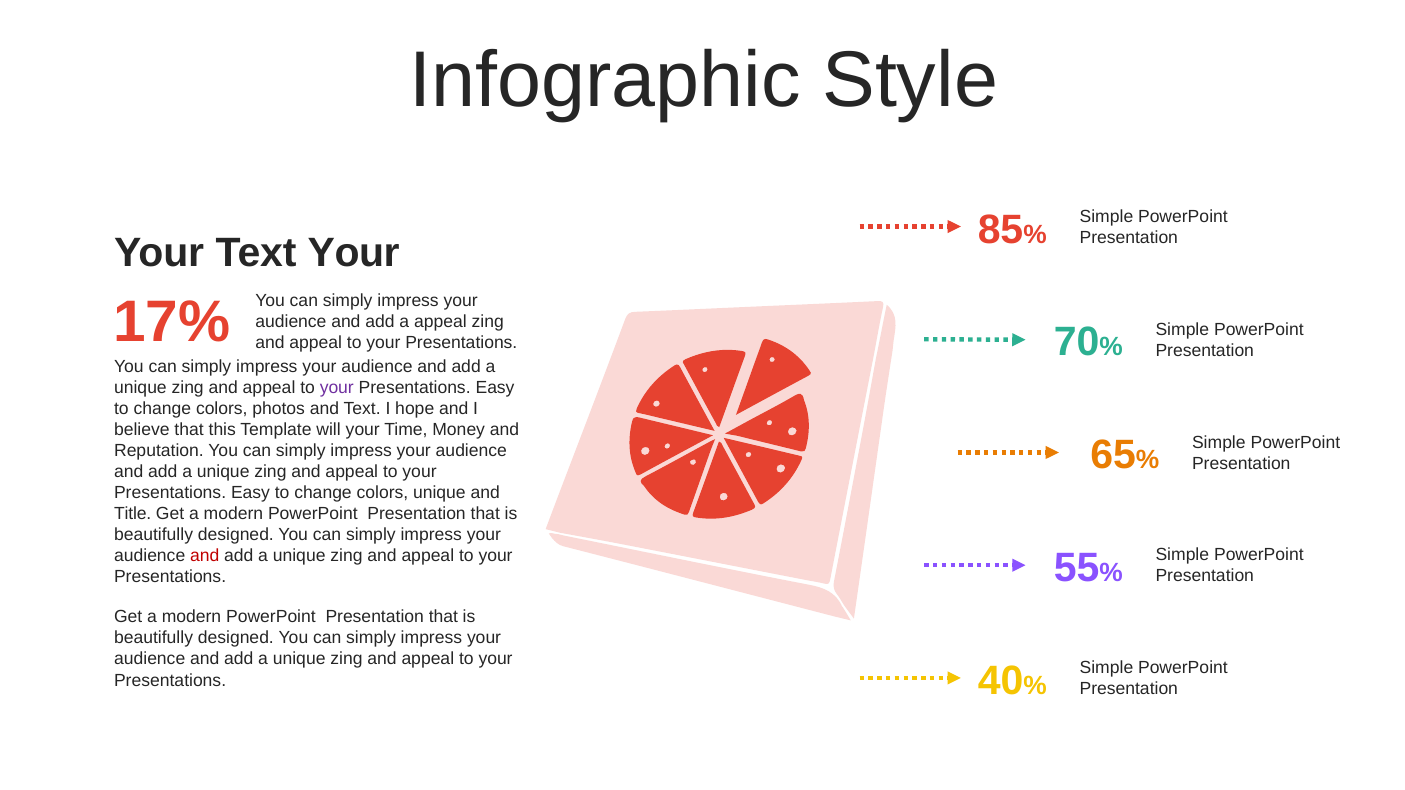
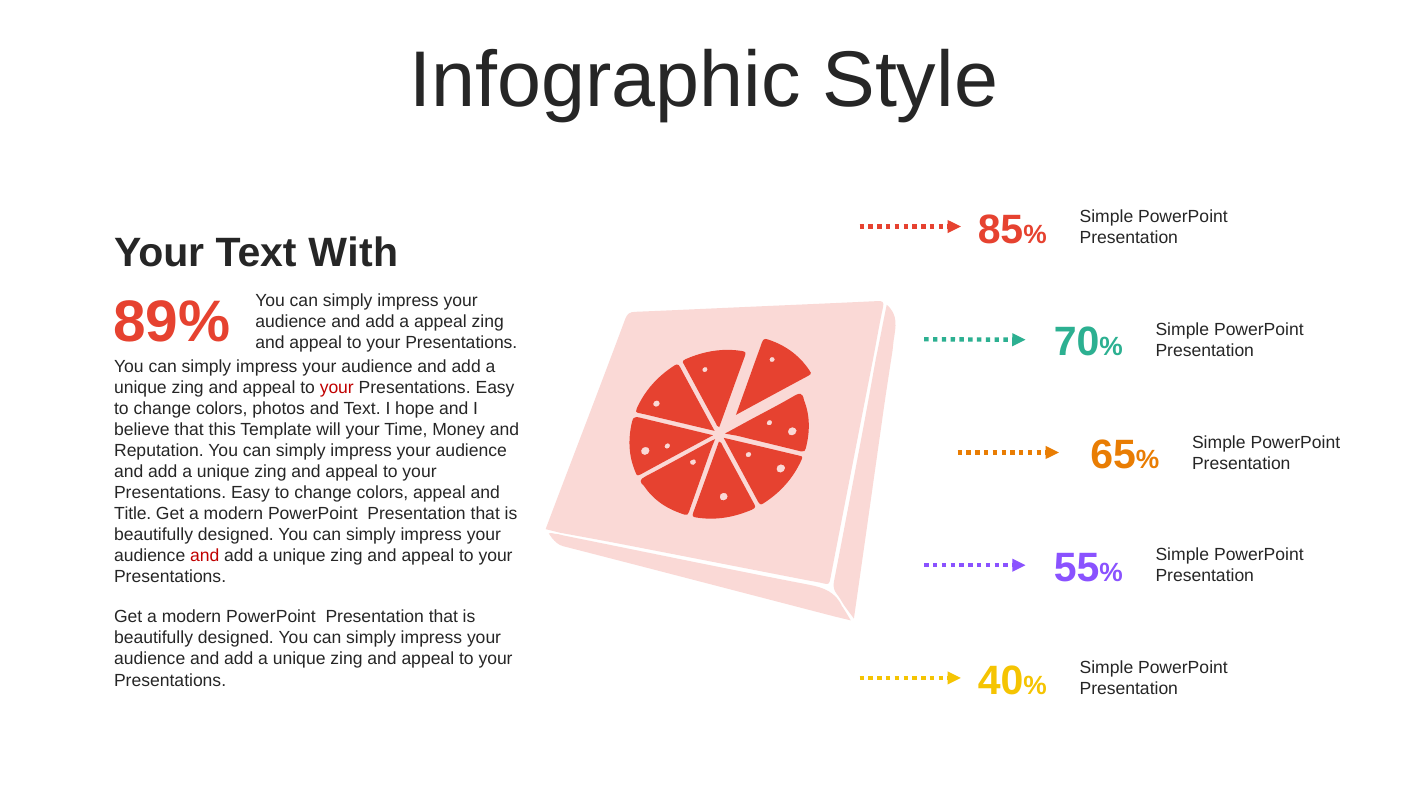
Text Your: Your -> With (353, 253)
17%: 17% -> 89% (172, 322)
your colour: purple -> red (337, 388)
colors unique: unique -> appeal (439, 493)
